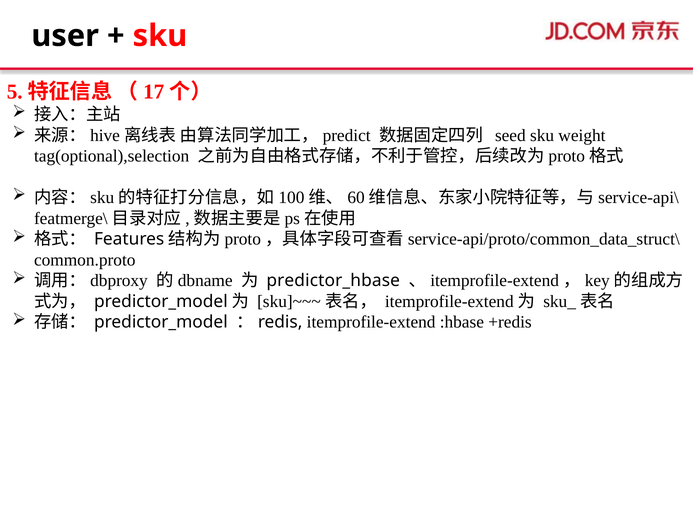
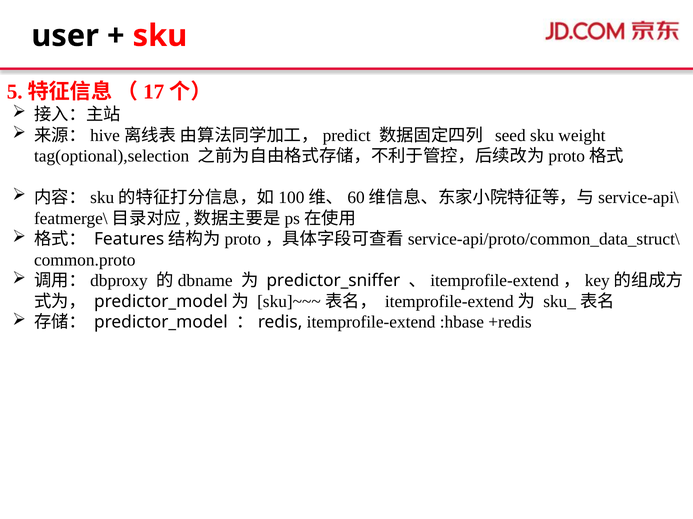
predictor_hbase: predictor_hbase -> predictor_sniffer (333, 281)
